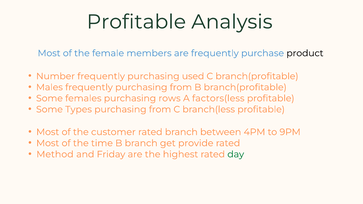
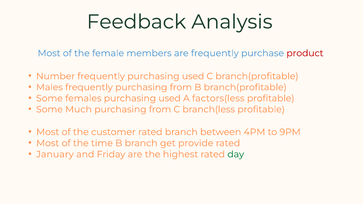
Profitable: Profitable -> Feedback (136, 22)
product colour: black -> red (305, 53)
females purchasing rows: rows -> used (170, 98)
Types: Types -> Much (79, 109)
Method: Method -> January (55, 154)
